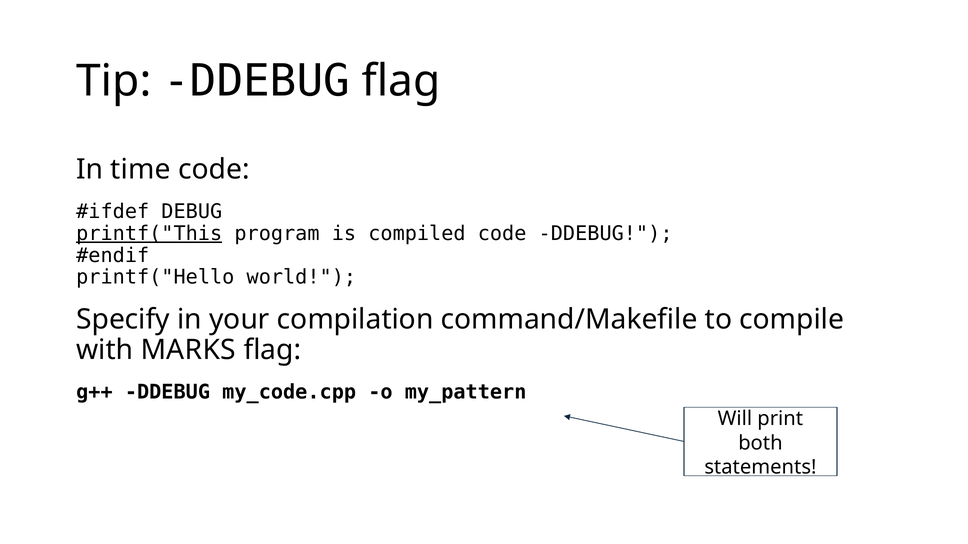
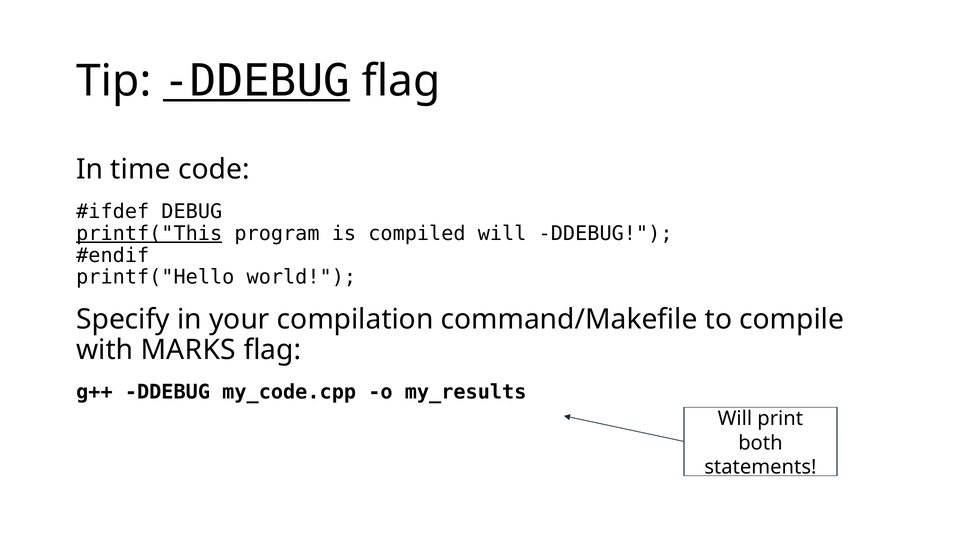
DDEBUG underline: none -> present (257, 81)
compiled code: code -> will (502, 234)
my_pattern: my_pattern -> my_results (466, 392)
